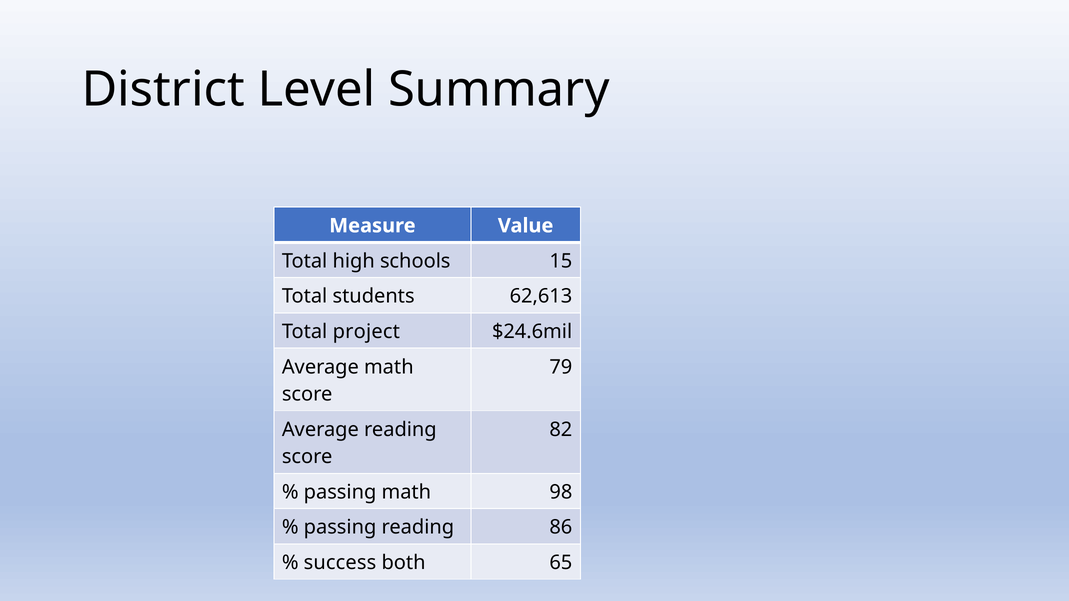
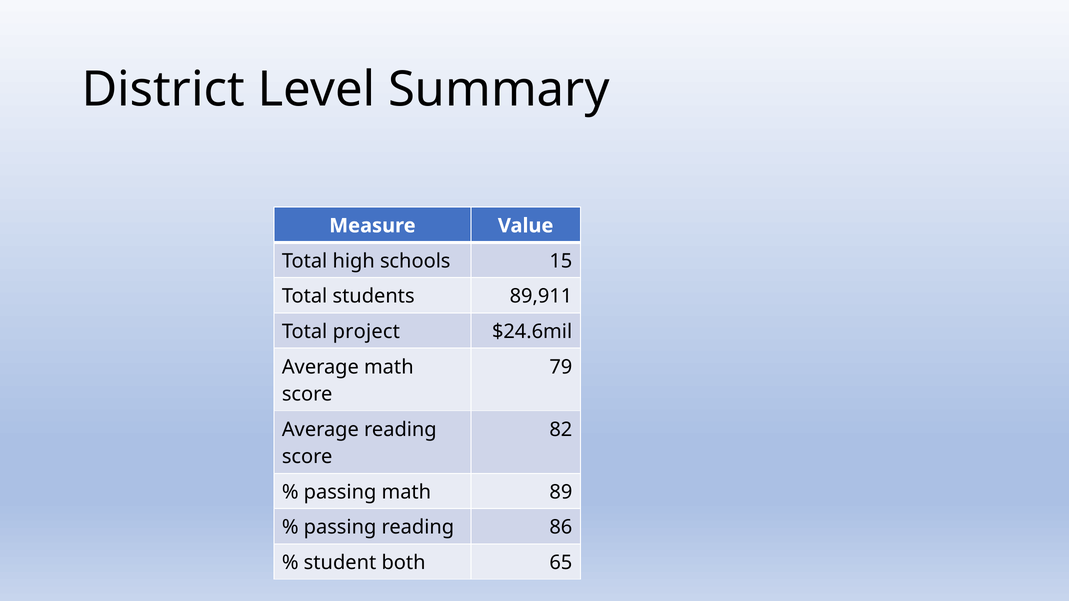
62,613: 62,613 -> 89,911 (541, 297)
98: 98 -> 89 (561, 492)
success: success -> student (340, 563)
